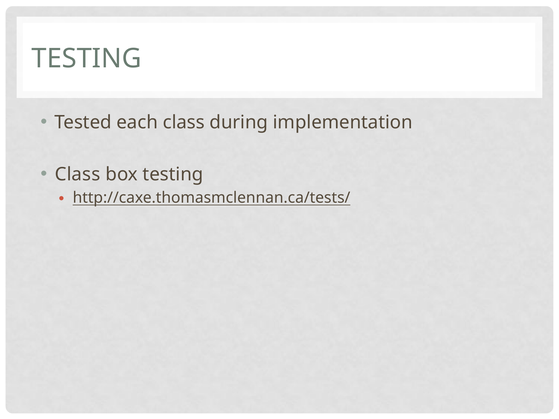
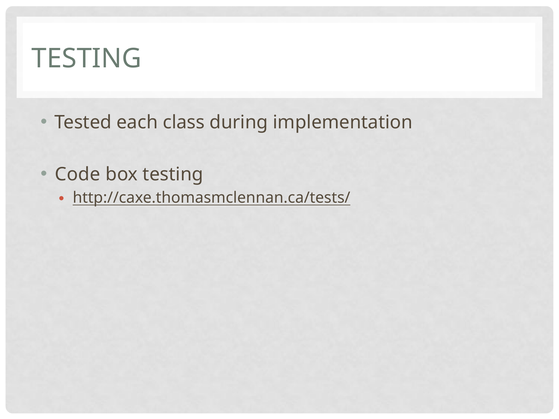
Class: Class -> Code (78, 175)
